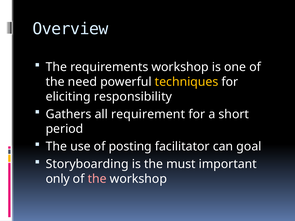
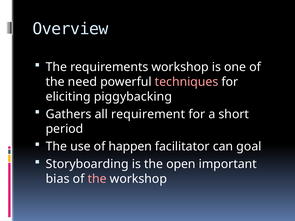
techniques colour: yellow -> pink (187, 82)
responsibility: responsibility -> piggybacking (133, 97)
posting: posting -> happen (130, 147)
must: must -> open (181, 164)
only: only -> bias (58, 179)
